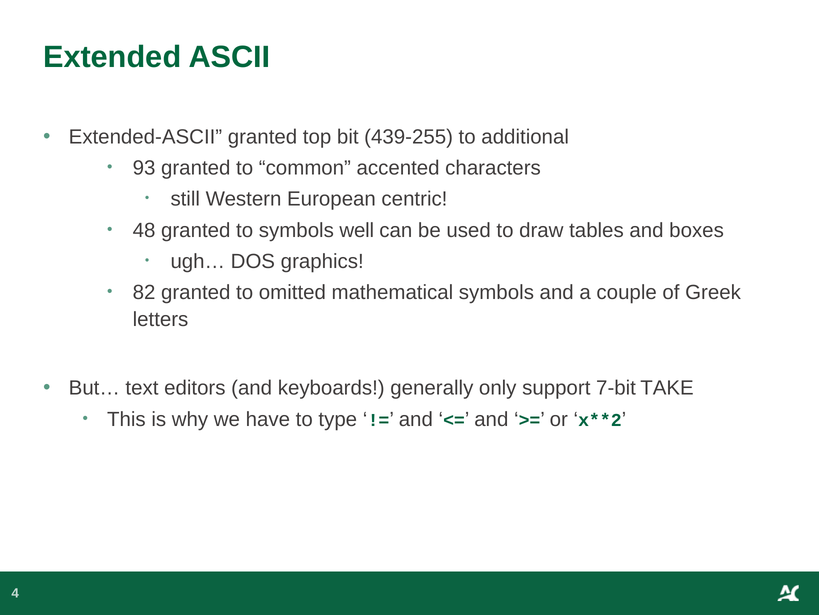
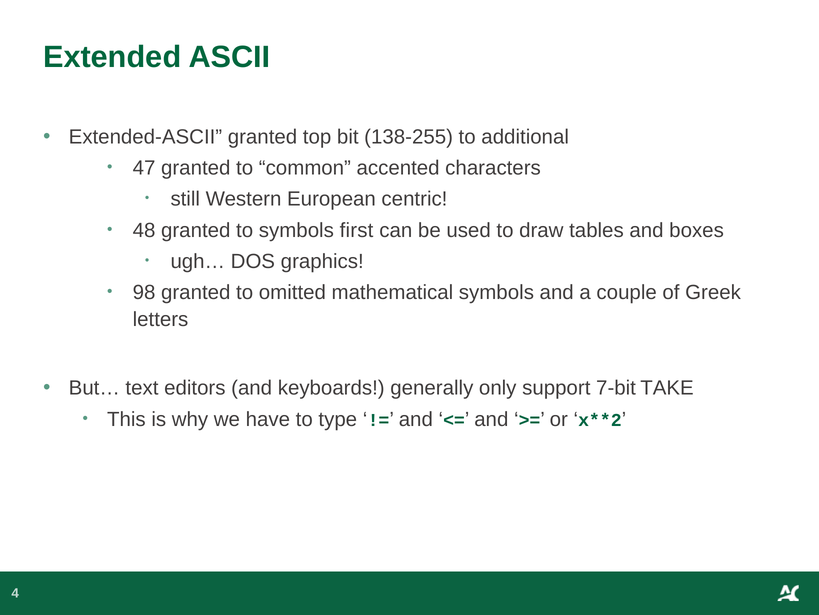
439-255: 439-255 -> 138-255 (409, 137)
93: 93 -> 47 (144, 168)
well: well -> first (357, 230)
82: 82 -> 98 (144, 292)
